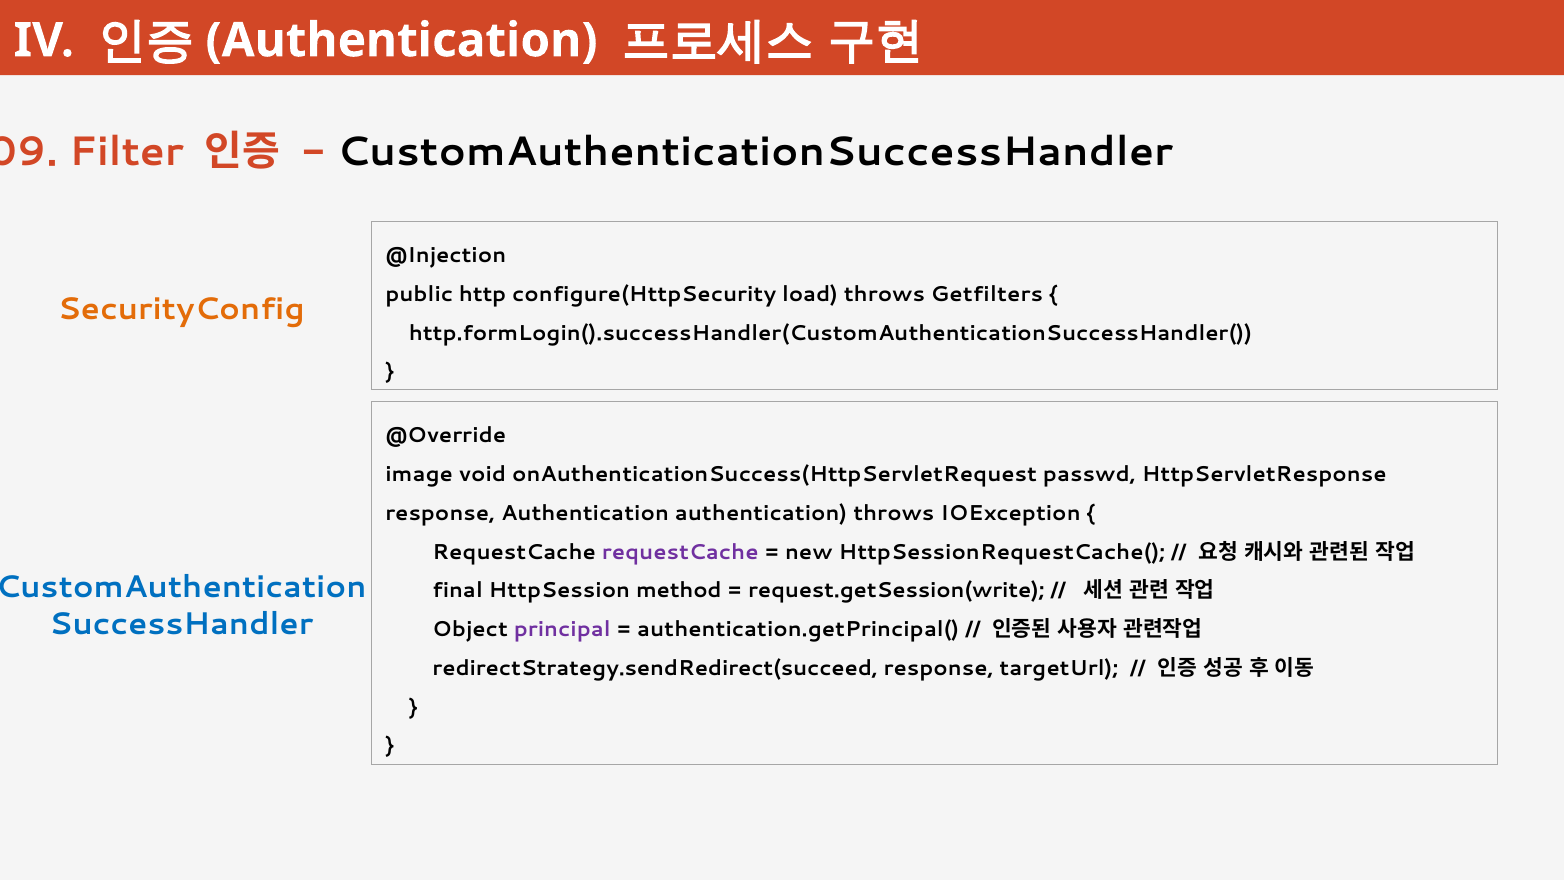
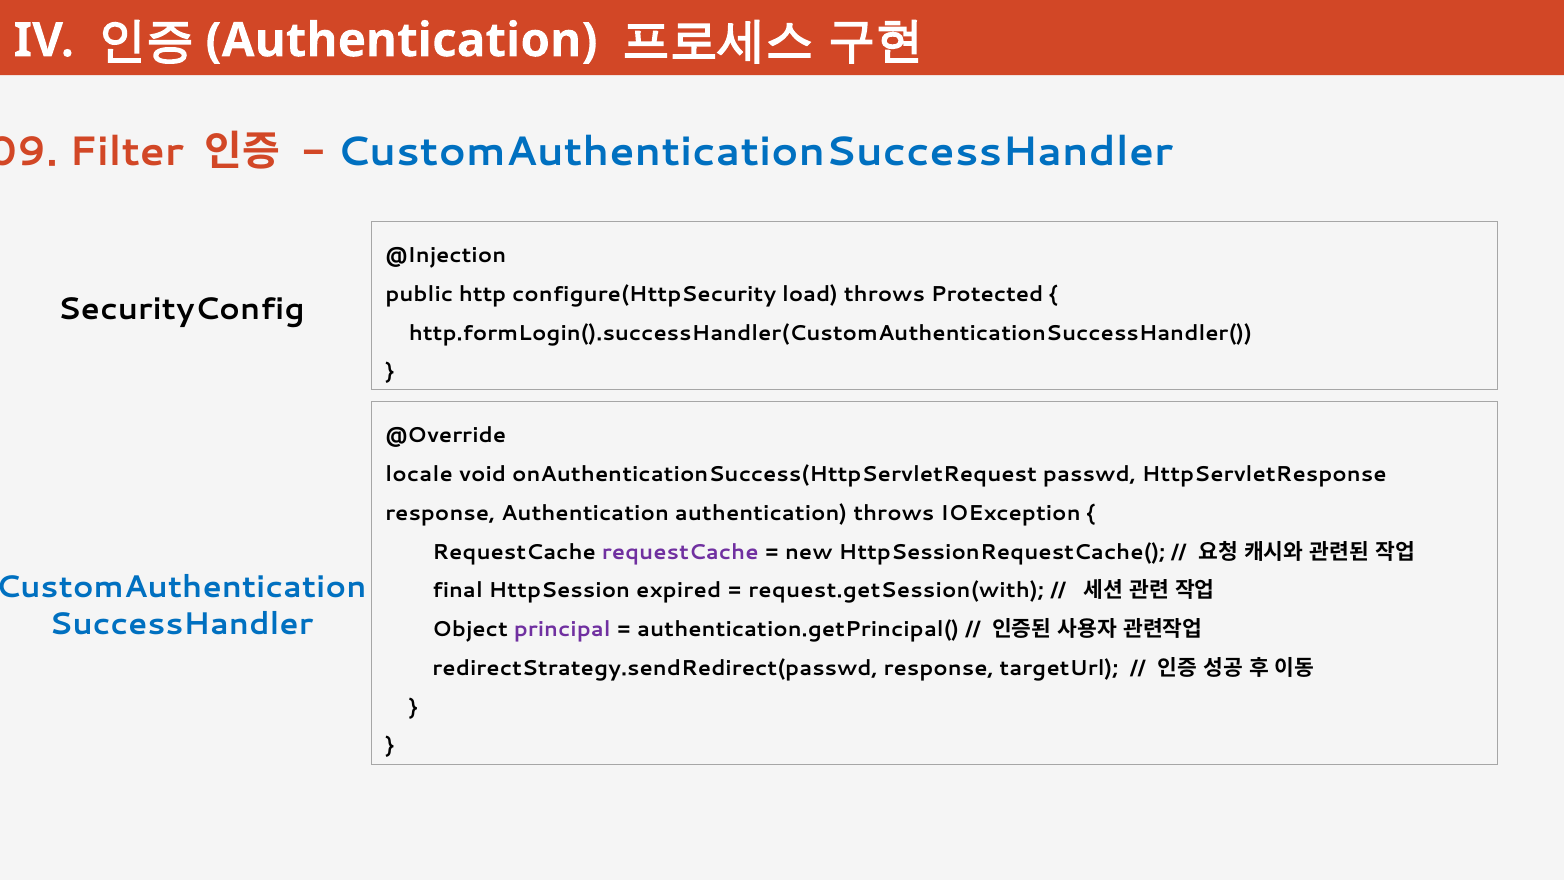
CustomAuthenticationSuccessHandler colour: black -> blue (755, 152)
Getfilters: Getfilters -> Protected (987, 294)
SecurityConfig colour: orange -> black (181, 309)
image: image -> locale (419, 474)
method: method -> expired (679, 591)
request.getSession(write: request.getSession(write -> request.getSession(with (896, 591)
redirectStrategy.sendRedirect(succeed: redirectStrategy.sendRedirect(succeed -> redirectStrategy.sendRedirect(passwd (655, 668)
